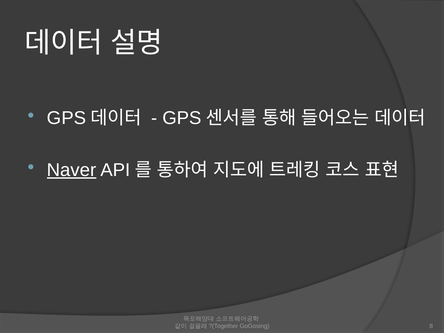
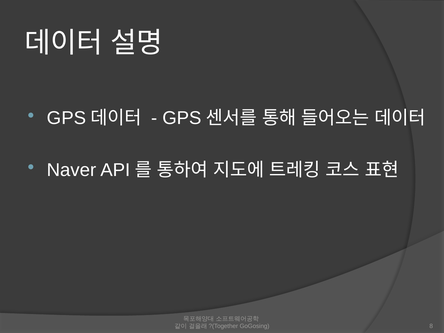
Naver underline: present -> none (72, 170)
